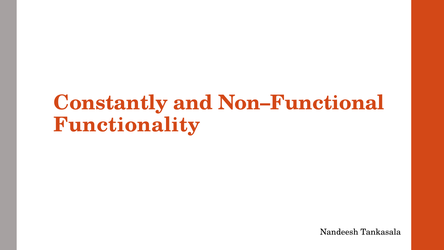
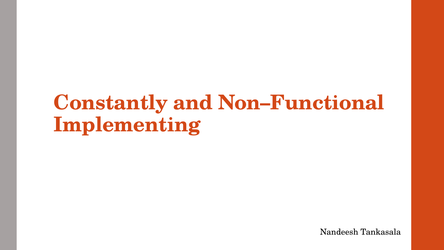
Functionality: Functionality -> Implementing (127, 125)
